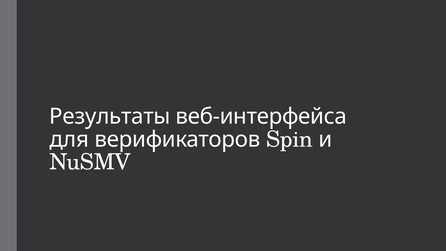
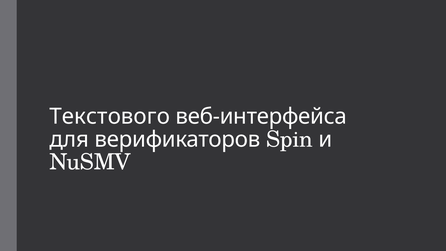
Результаты: Результаты -> Текстового (110, 117)
